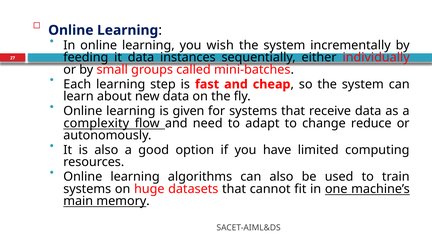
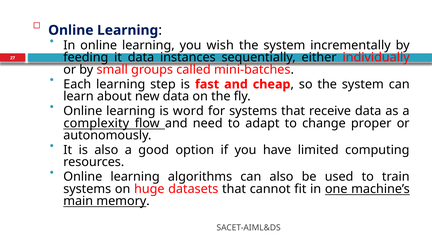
given: given -> word (188, 111)
reduce: reduce -> proper (371, 123)
